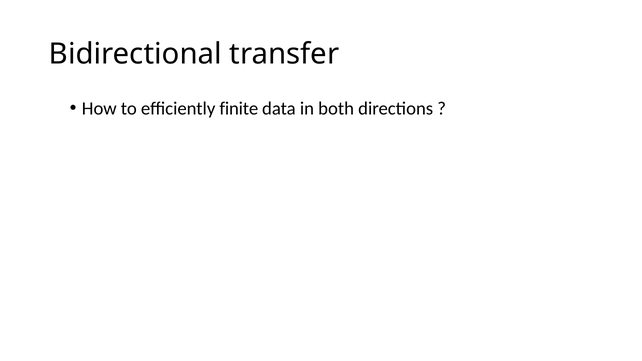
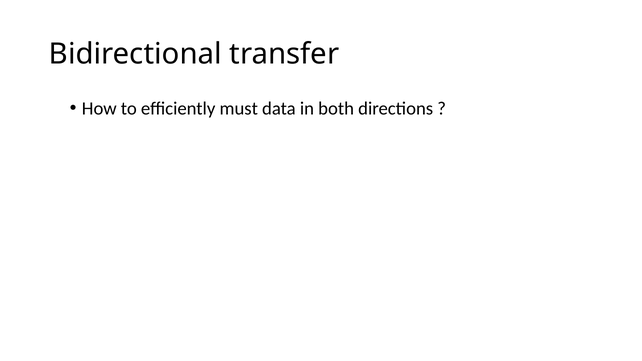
finite: finite -> must (239, 109)
